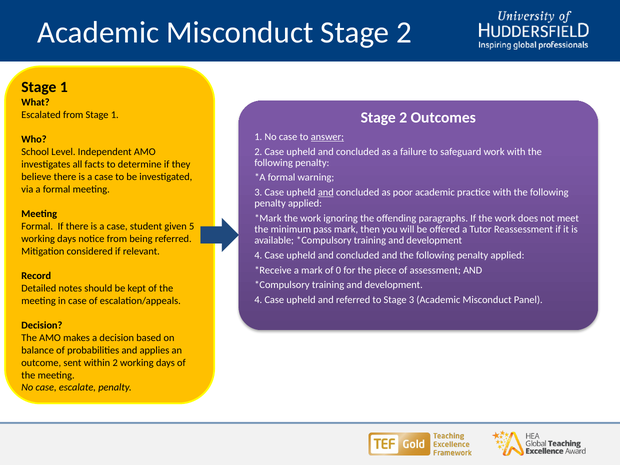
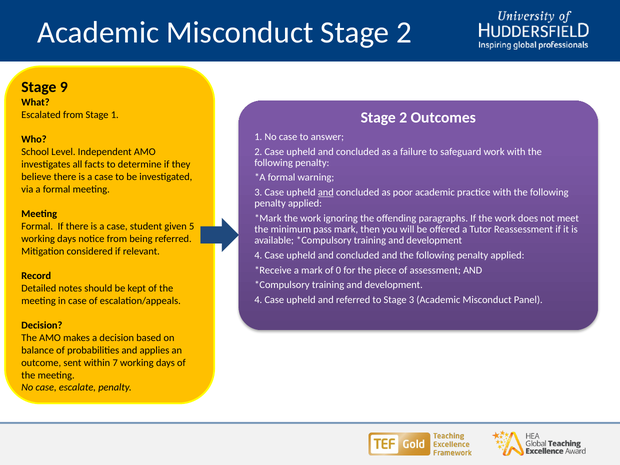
1: 1 -> 9 (64, 87)
answer underline: present -> none (327, 137)
within 2: 2 -> 7 (115, 363)
